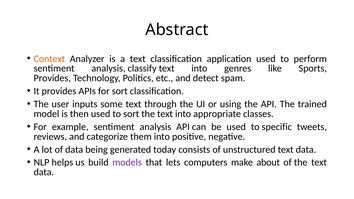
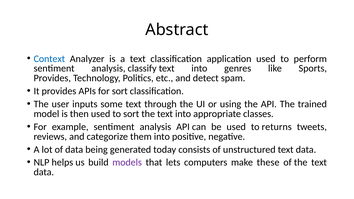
Context colour: orange -> blue (49, 59)
specific: specific -> returns (277, 127)
about: about -> these (268, 163)
